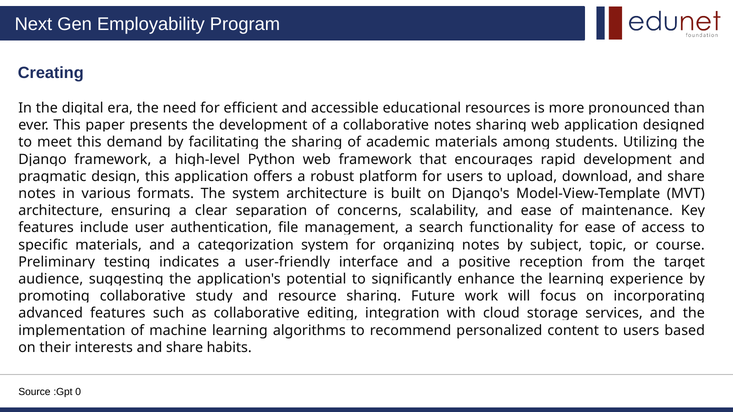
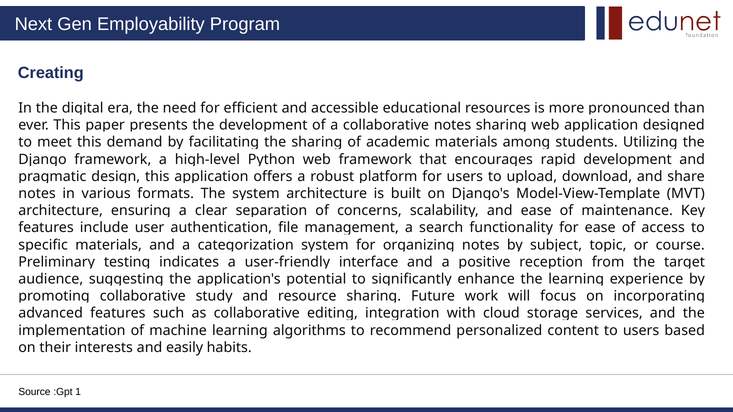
interests and share: share -> easily (185, 348)
0: 0 -> 1 (78, 392)
